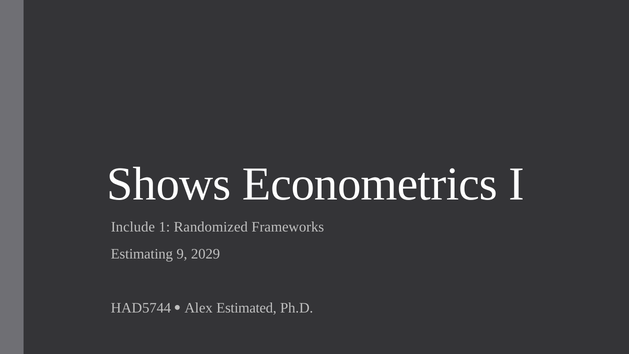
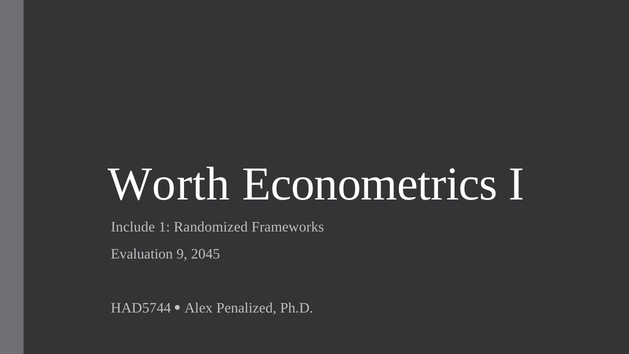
Shows: Shows -> Worth (169, 184)
Estimating: Estimating -> Evaluation (142, 254)
2029: 2029 -> 2045 (206, 254)
Estimated: Estimated -> Penalized (246, 308)
